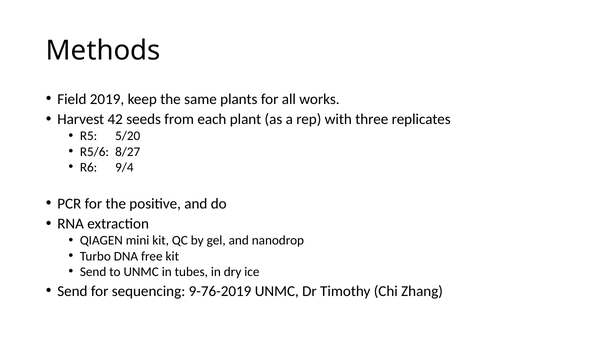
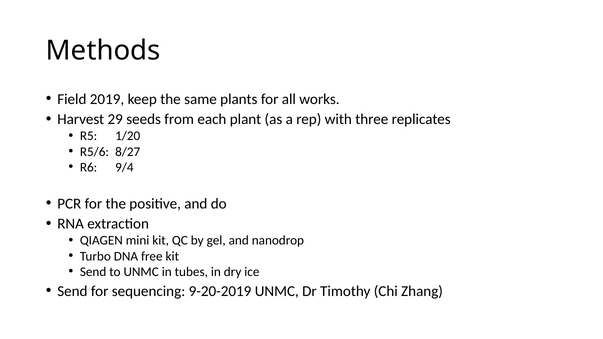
42: 42 -> 29 (115, 120)
5/20: 5/20 -> 1/20 (128, 136)
9-76-2019: 9-76-2019 -> 9-20-2019 (220, 291)
